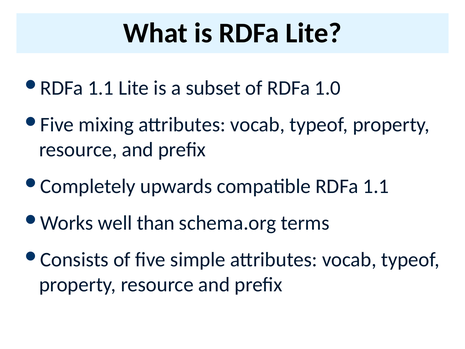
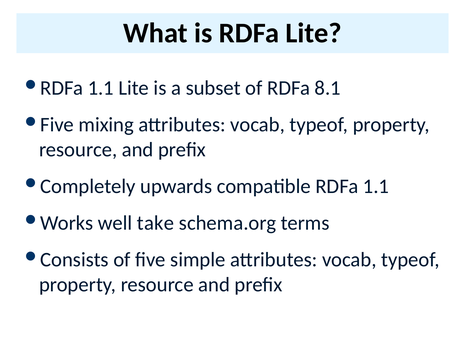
1.0: 1.0 -> 8.1 (328, 88)
than: than -> take (155, 223)
